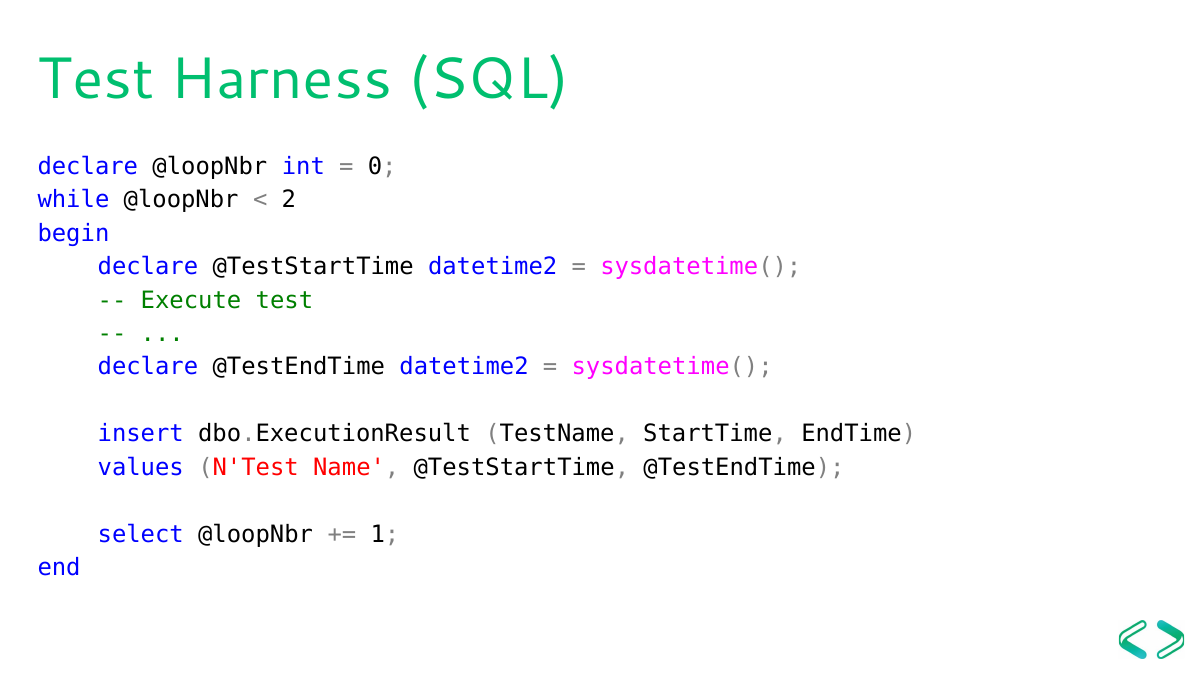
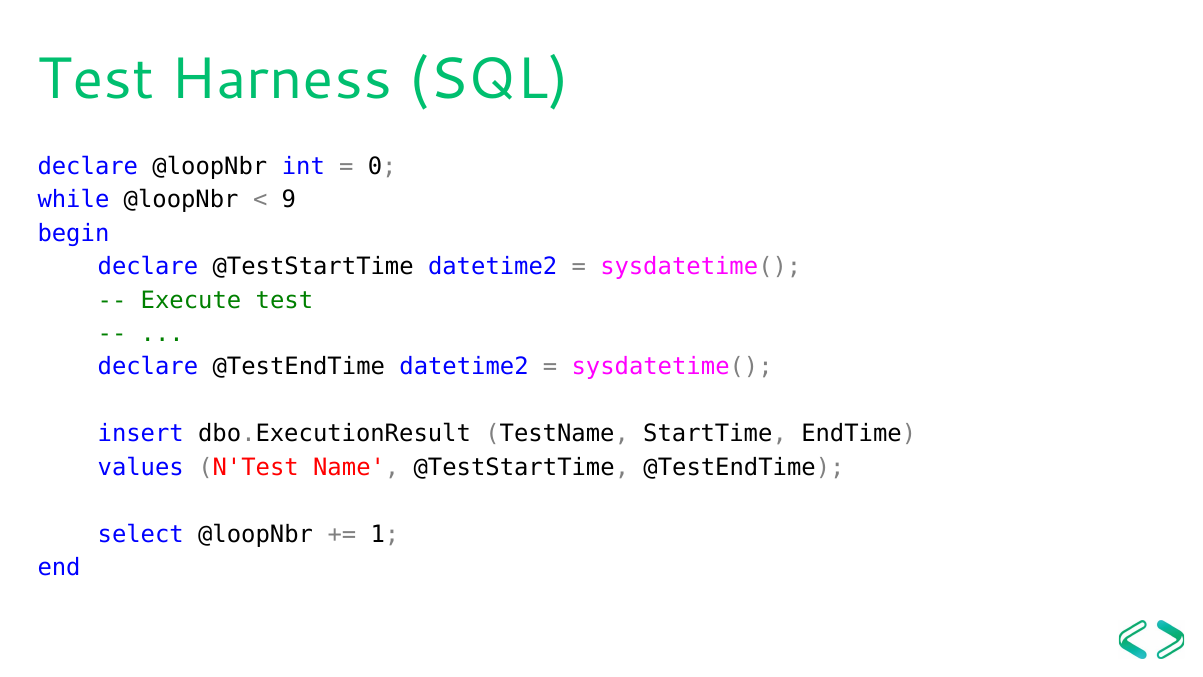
2: 2 -> 9 (289, 200)
